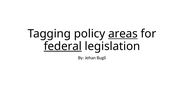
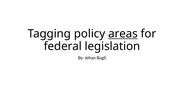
federal underline: present -> none (63, 46)
